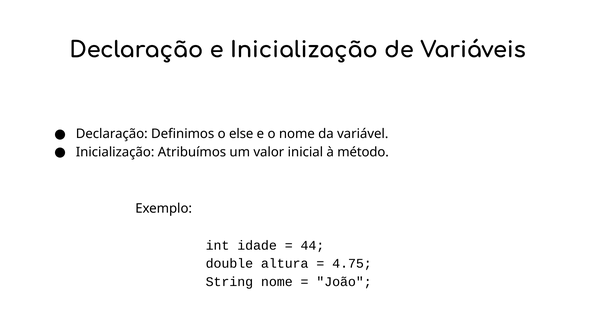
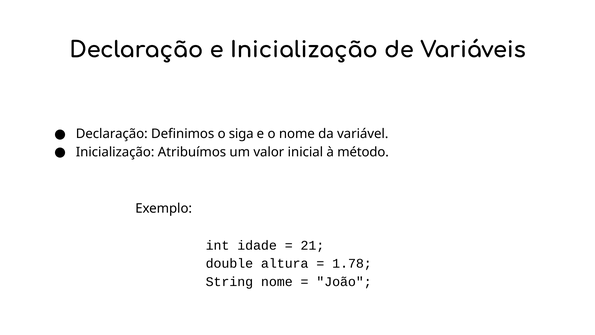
else: else -> siga (241, 134)
44: 44 -> 21 (312, 245)
4.75: 4.75 -> 1.78 (352, 263)
